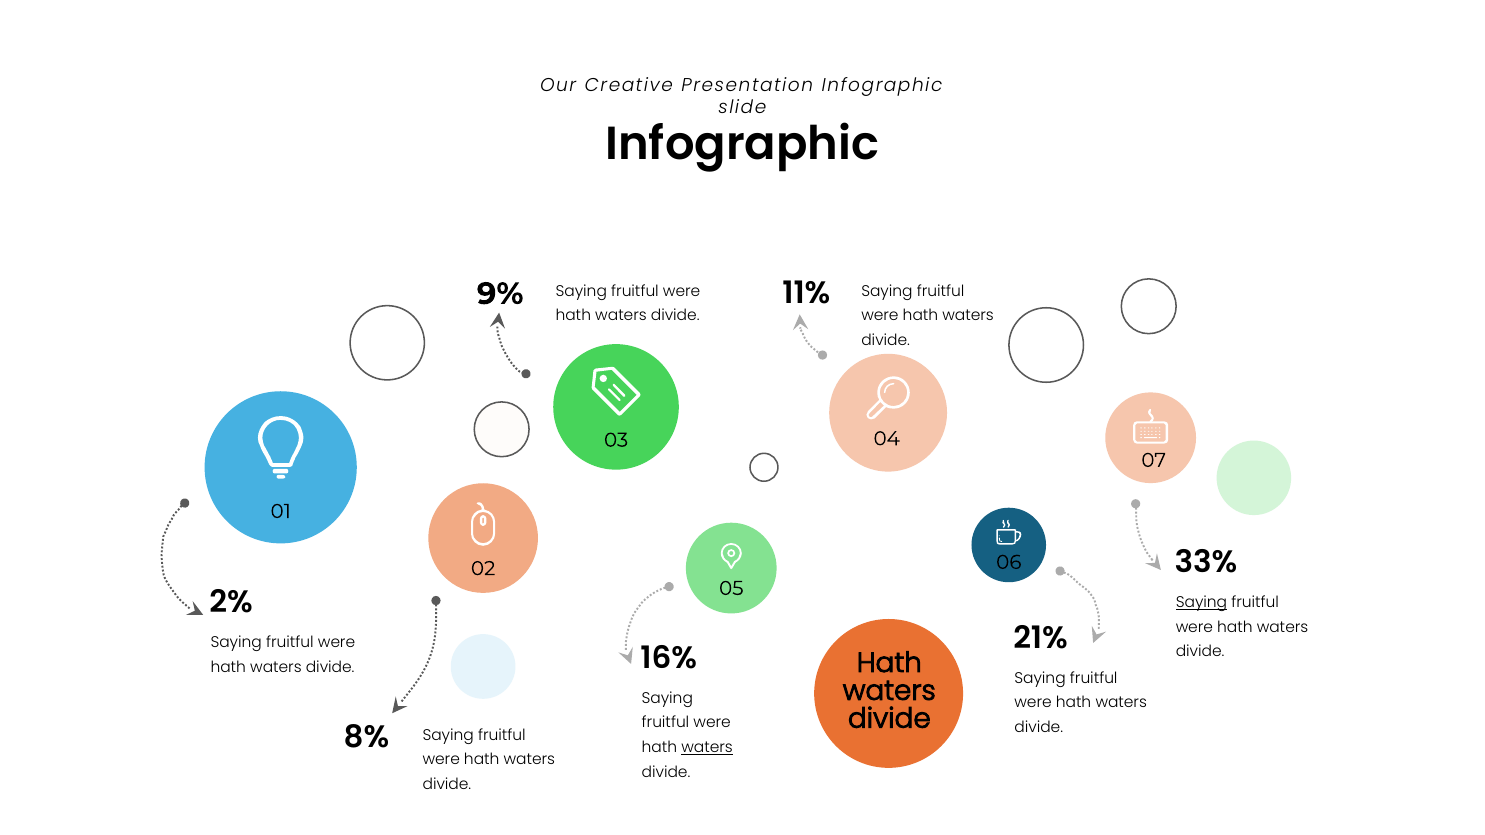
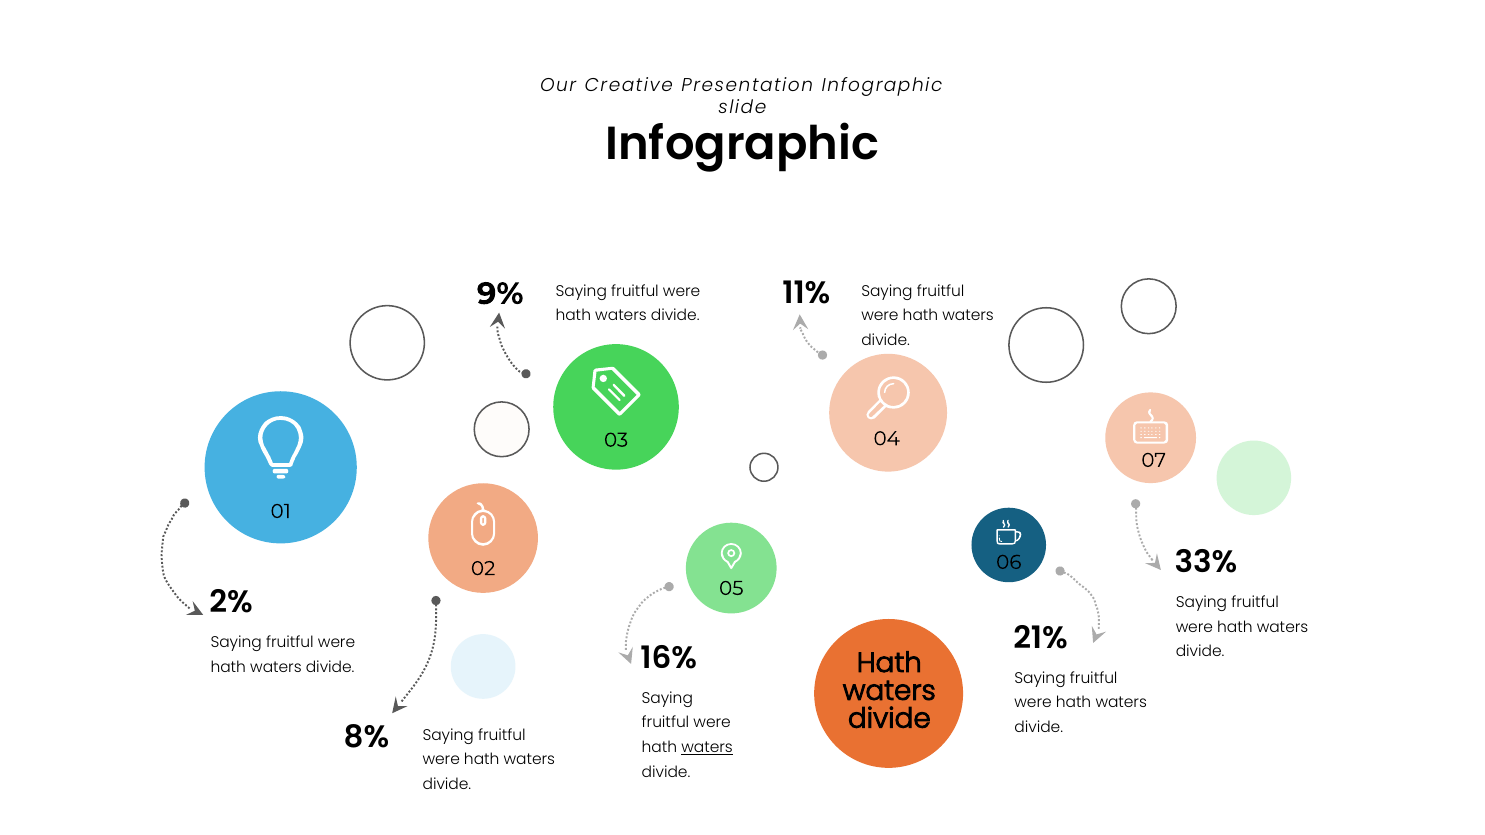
Saying underline: present -> none (1201, 603)
